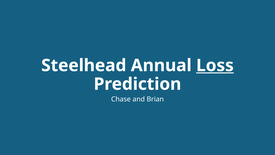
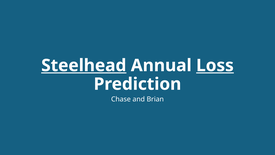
Steelhead underline: none -> present (84, 65)
